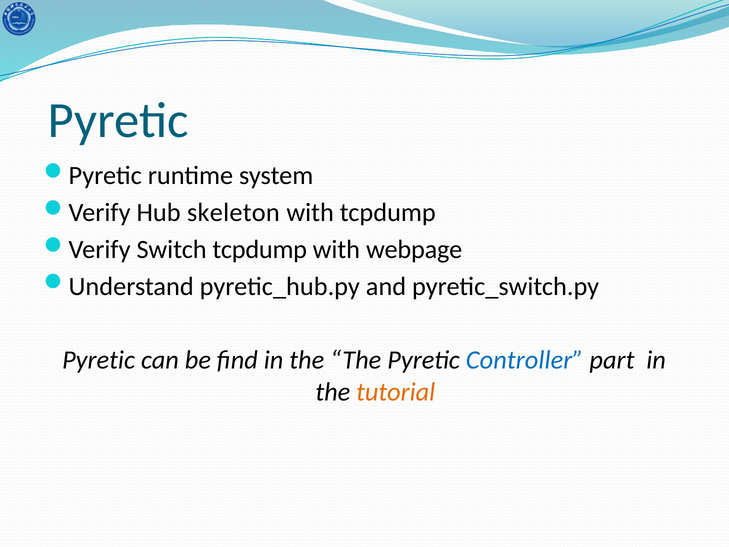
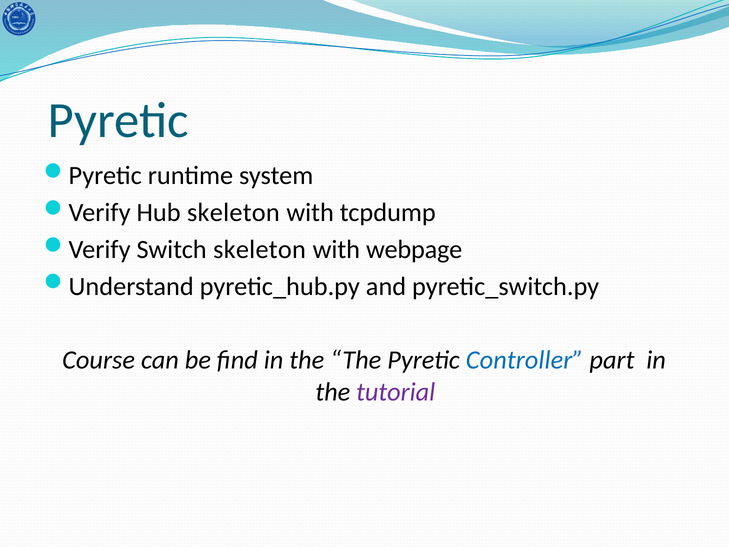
Switch tcpdump: tcpdump -> skeleton (260, 249)
Pyretic: Pyretic -> Course (99, 360)
tutorial colour: orange -> purple (396, 392)
